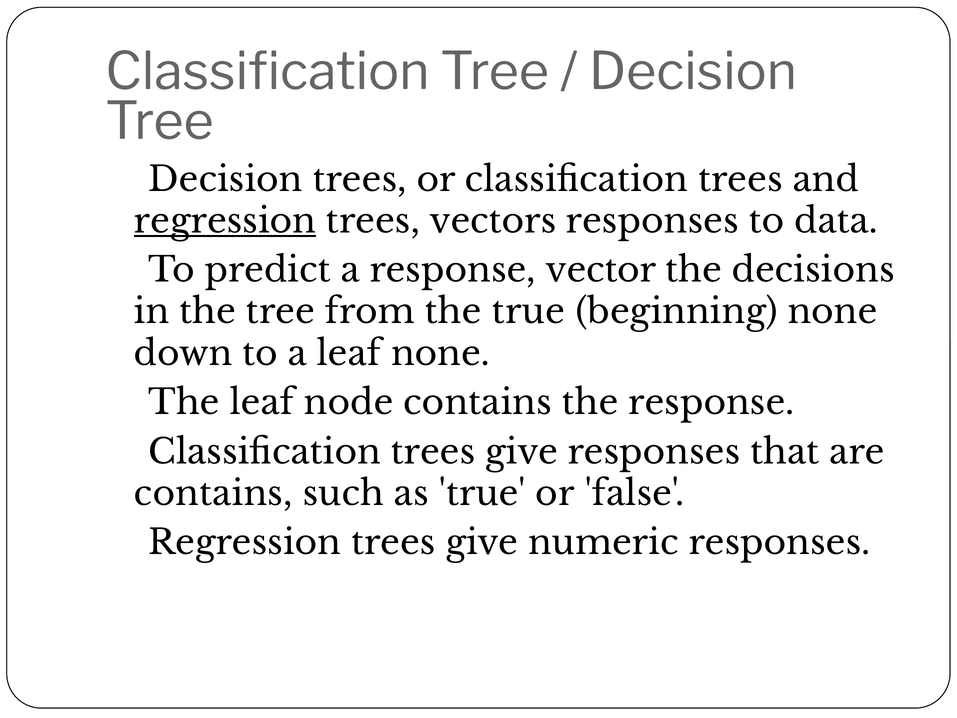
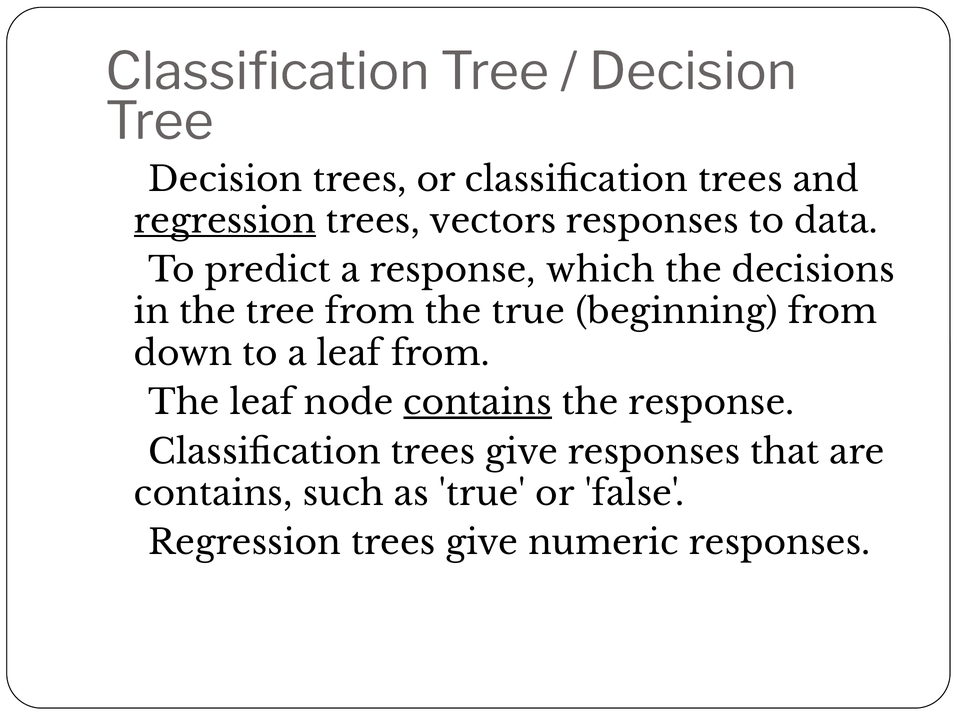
vector: vector -> which (601, 270)
beginning none: none -> from (833, 312)
leaf none: none -> from (441, 354)
contains underline: none -> present (478, 403)
